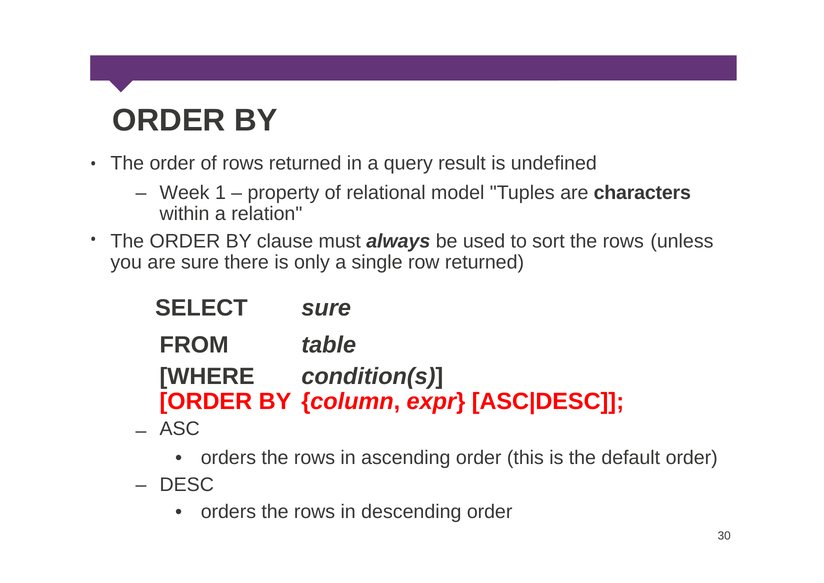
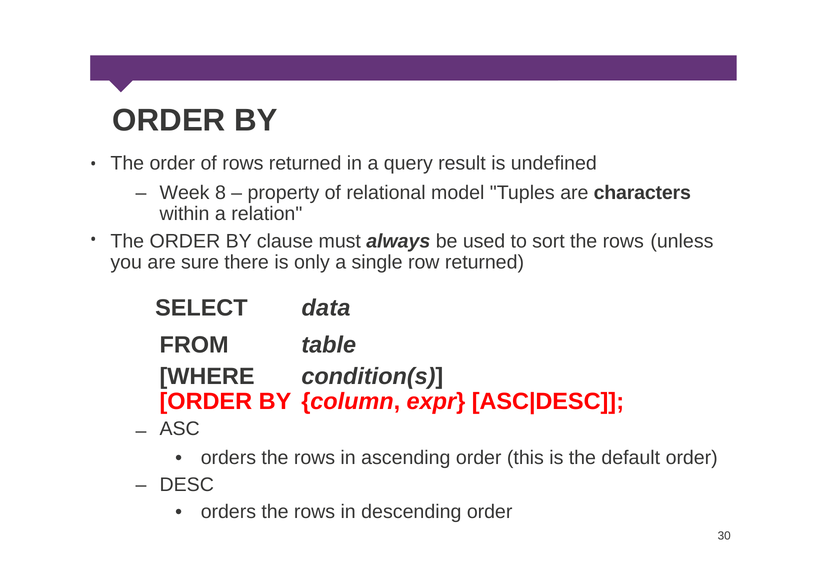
1: 1 -> 8 (220, 193)
sure: sure -> data (326, 307)
